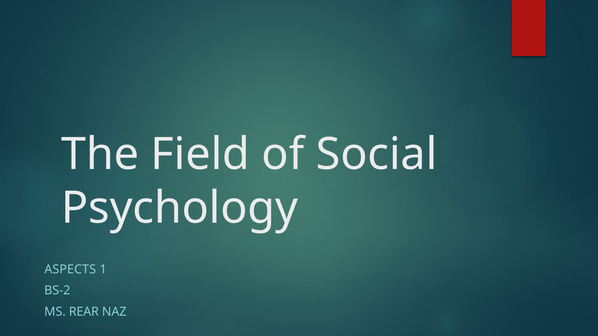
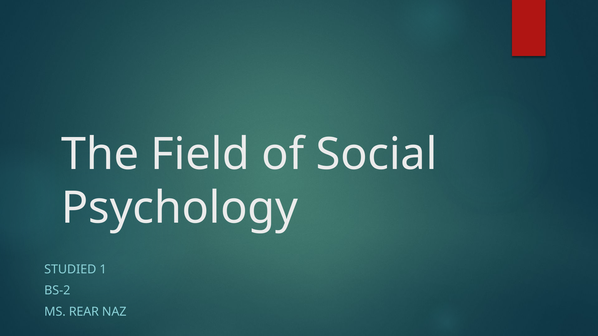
ASPECTS: ASPECTS -> STUDIED (70, 270)
